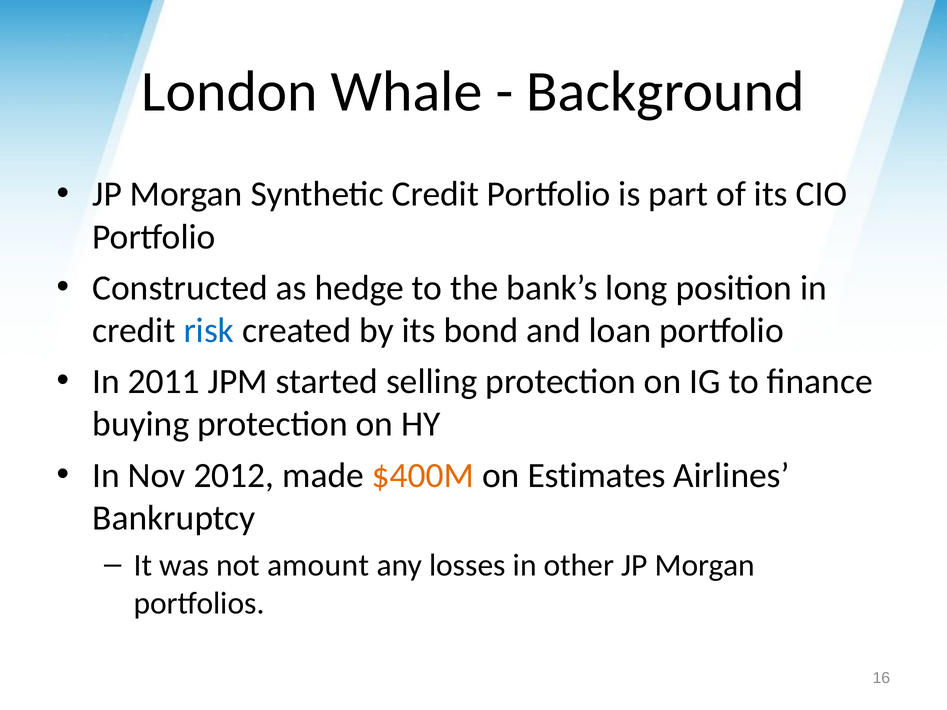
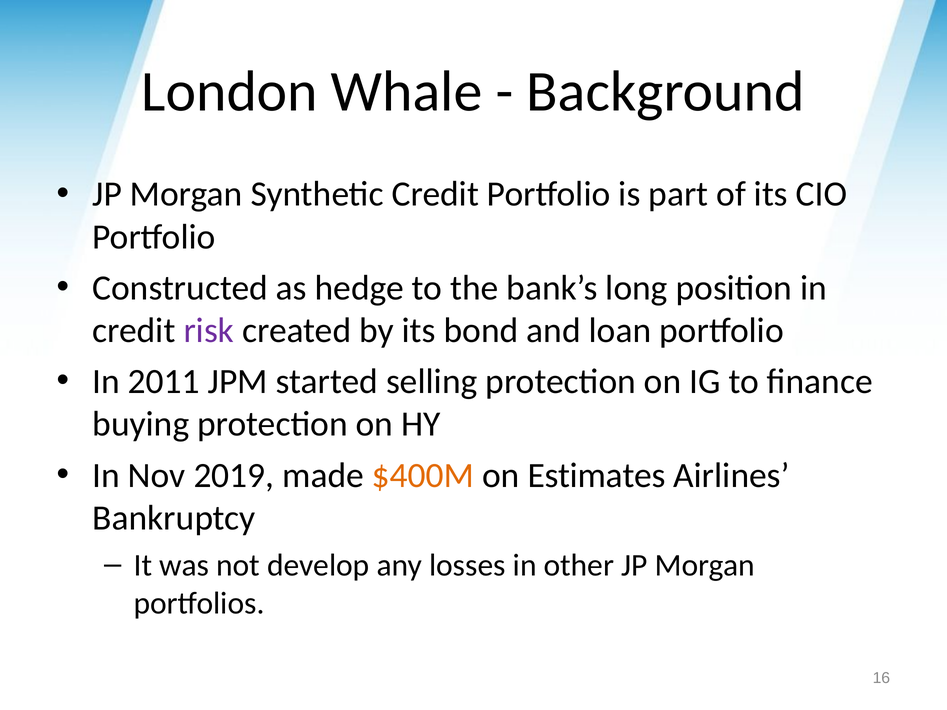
risk colour: blue -> purple (209, 331)
2012: 2012 -> 2019 (234, 475)
amount: amount -> develop (318, 565)
